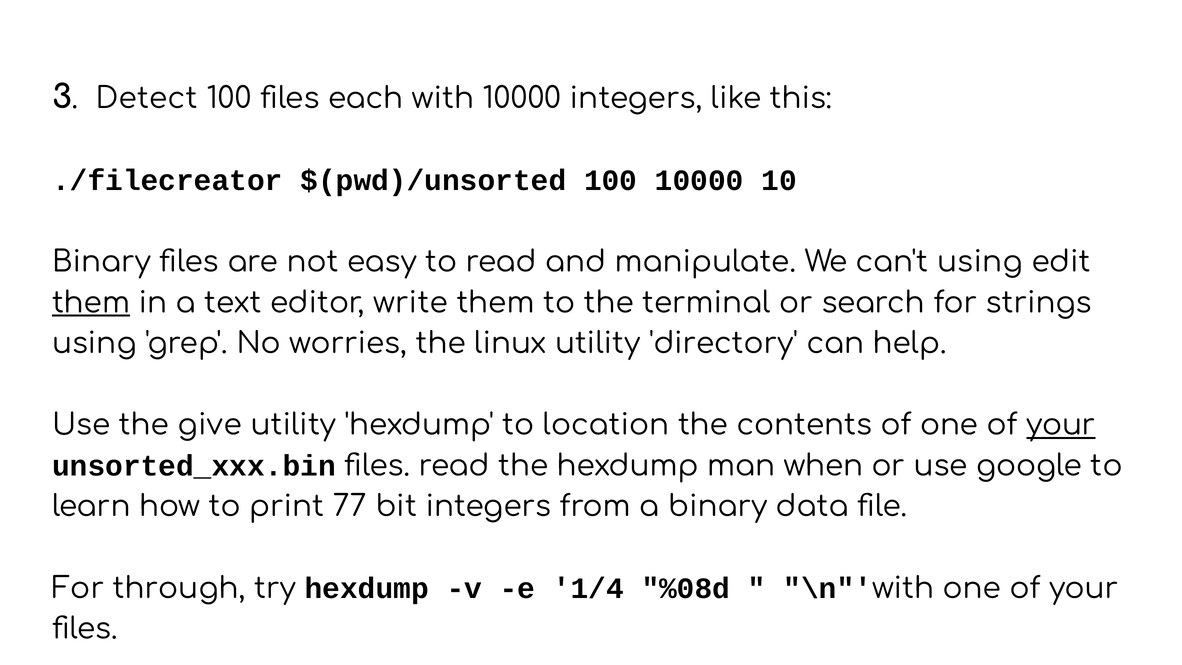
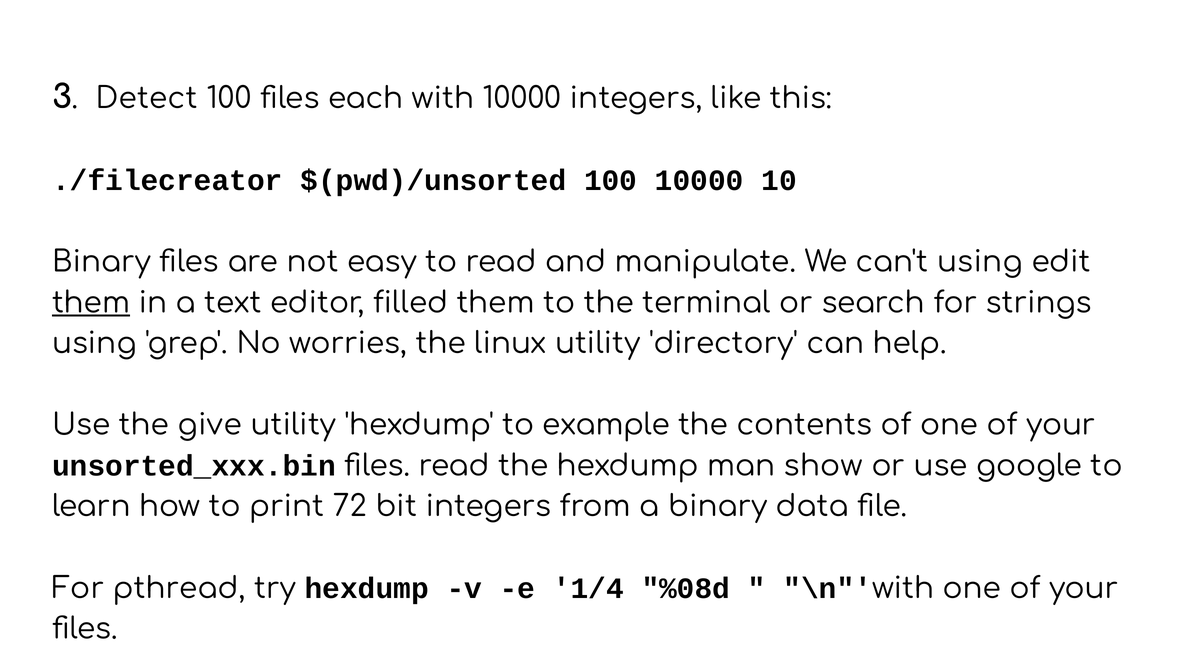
write: write -> filled (411, 303)
location: location -> example (606, 425)
your underline: present -> none (1061, 425)
when: when -> show (823, 466)
77: 77 -> 72 (350, 507)
through: through -> pthread (179, 588)
